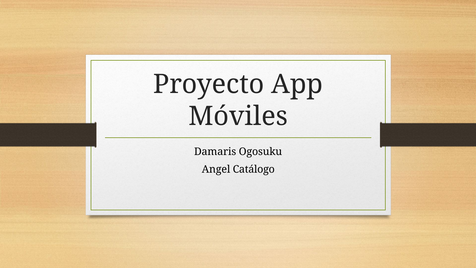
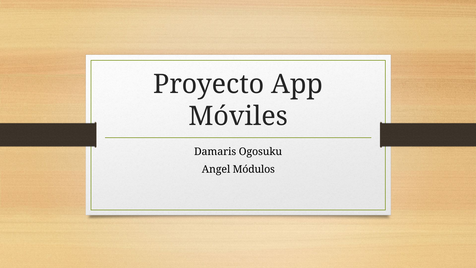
Catálogo: Catálogo -> Módulos (254, 169)
